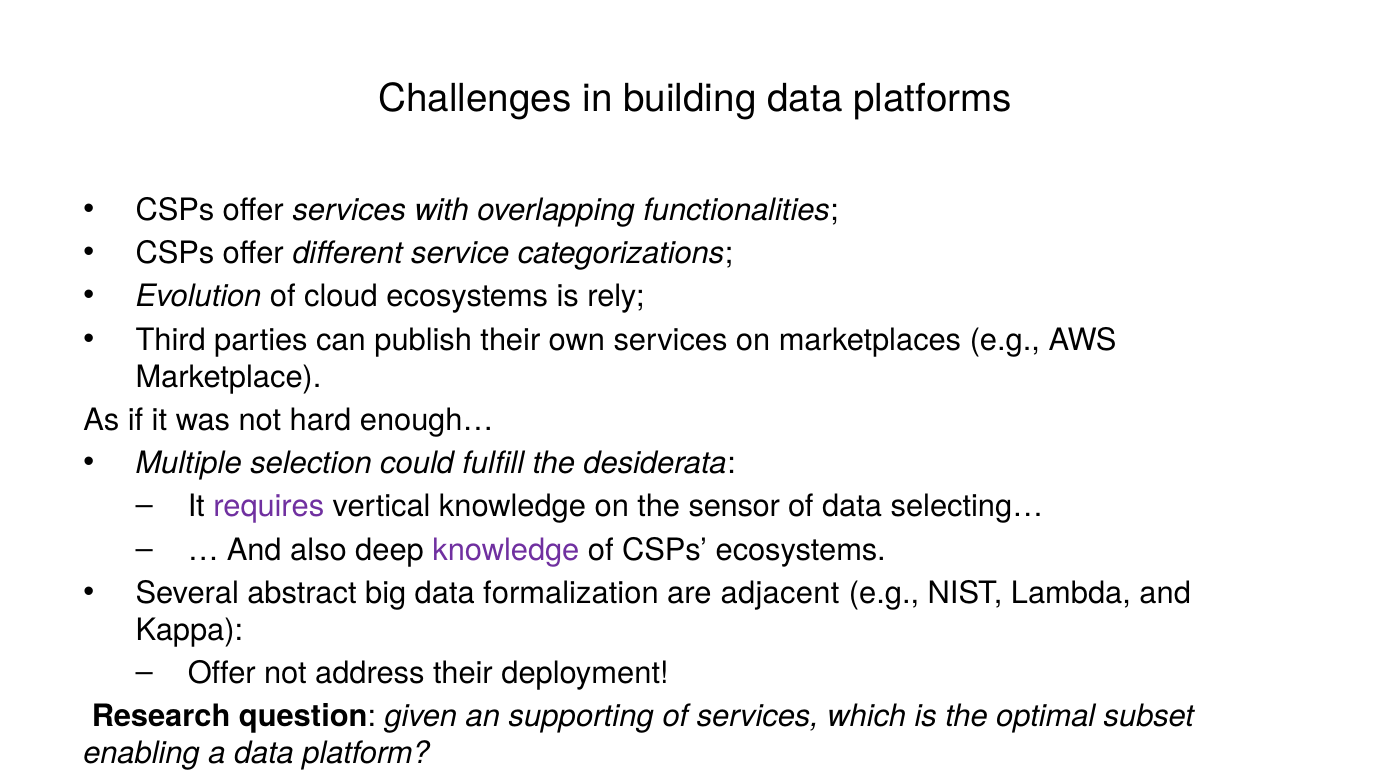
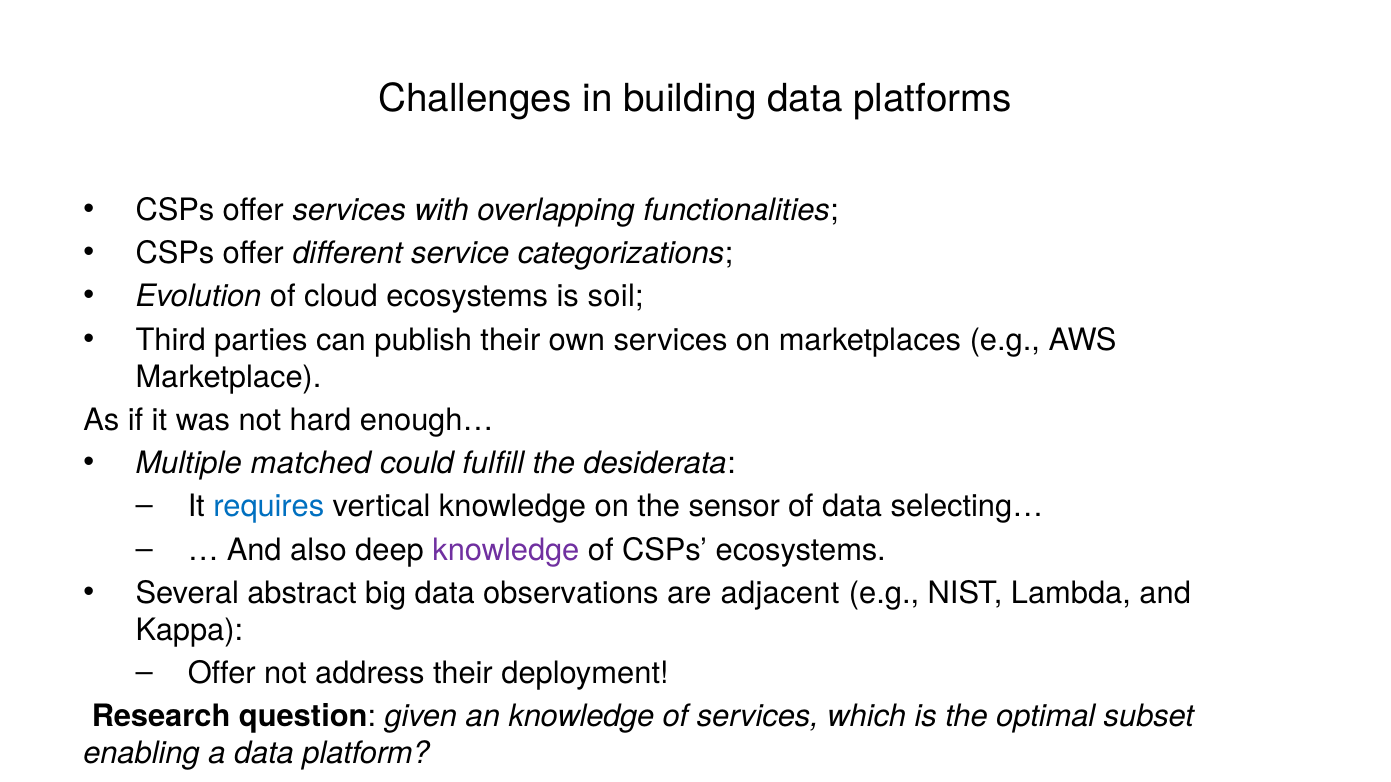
rely: rely -> soil (616, 297)
selection: selection -> matched (311, 464)
requires colour: purple -> blue (269, 507)
formalization: formalization -> observations (571, 593)
an supporting: supporting -> knowledge (581, 717)
